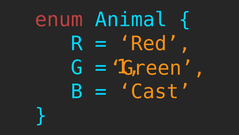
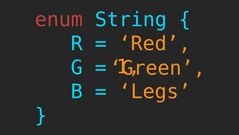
Animal: Animal -> String (131, 20)
Cast: Cast -> Legs (155, 91)
